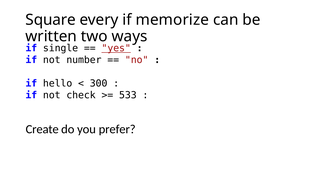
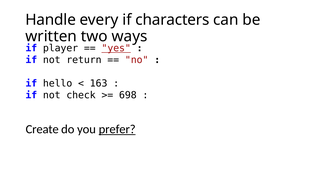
Square: Square -> Handle (51, 20)
memorize: memorize -> characters (172, 20)
single: single -> player (61, 48)
number: number -> return (84, 60)
300: 300 -> 163 (99, 83)
533: 533 -> 698 (128, 95)
prefer underline: none -> present (117, 129)
